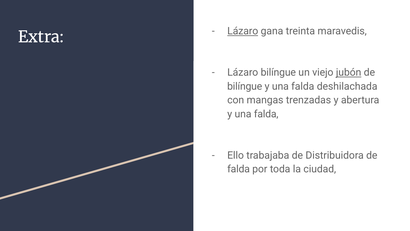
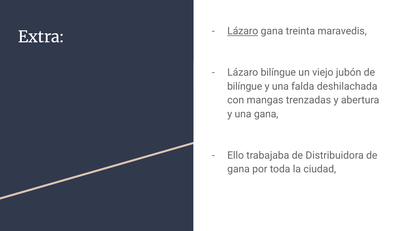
jubón underline: present -> none (349, 72)
falda: falda -> gana (266, 114)
falda: falda -> gana (239, 169)
